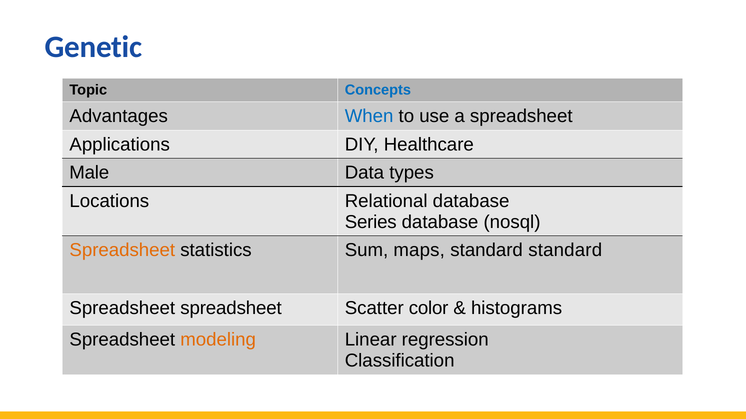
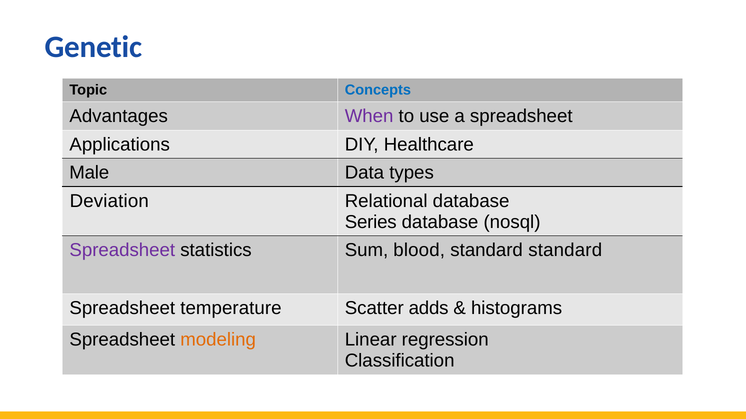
When colour: blue -> purple (369, 116)
Locations: Locations -> Deviation (109, 201)
Spreadsheet colour: orange -> purple (122, 251)
maps: maps -> blood (419, 251)
Spreadsheet spreadsheet: spreadsheet -> temperature (231, 308)
color: color -> adds (429, 308)
